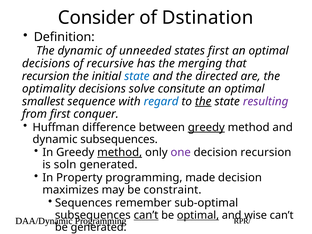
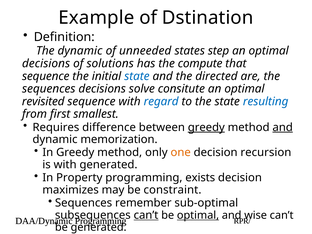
Consider: Consider -> Example (96, 18)
states first: first -> step (219, 51)
recursive: recursive -> solutions (110, 64)
merging: merging -> compute (200, 64)
recursion: recursion -> sequence (46, 76)
optimality: optimality -> sequences (49, 89)
smallest: smallest -> revisited (43, 101)
the underline: present -> none (203, 101)
resulting colour: purple -> blue (266, 101)
conquer: conquer -> smallest (96, 114)
Huffman: Huffman -> Requires (56, 127)
and underline: none -> present (283, 127)
dynamic subsequences: subsequences -> memorization (119, 139)
method underline: present -> none (120, 153)
one colour: purple -> orange (181, 153)
is soln: soln -> with (65, 165)
made: made -> exists (200, 178)
